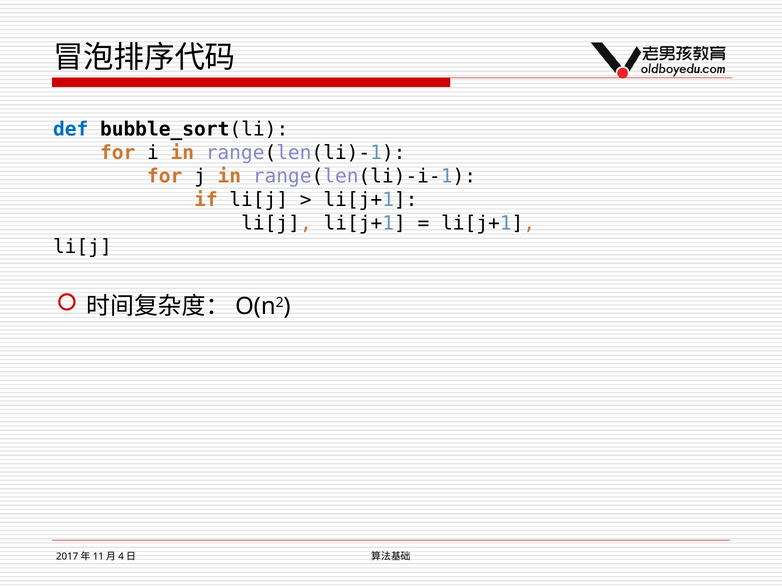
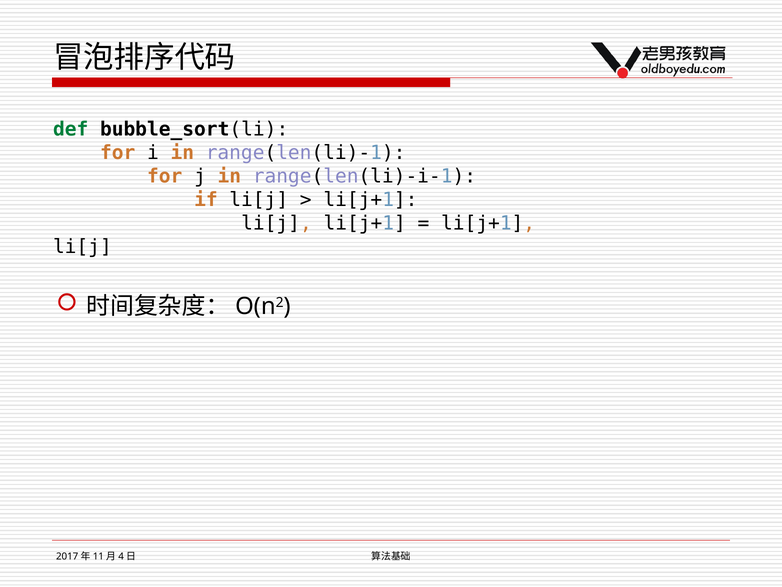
def colour: blue -> green (71, 129)
